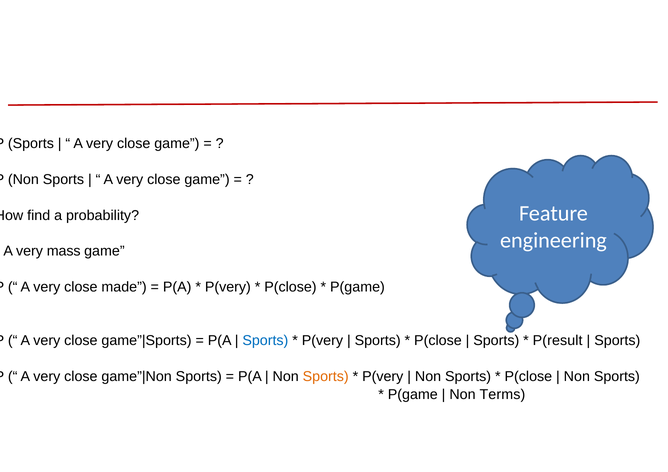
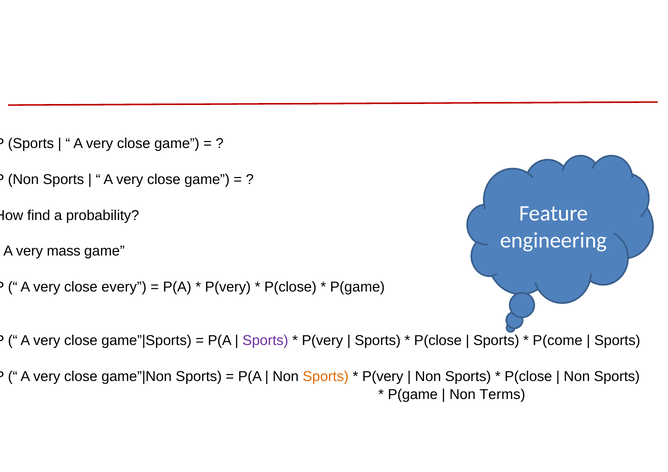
made: made -> every (124, 287)
Sports colour: blue -> purple (265, 341)
P(result: P(result -> P(come (558, 341)
